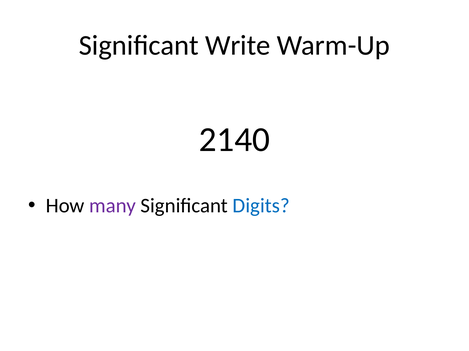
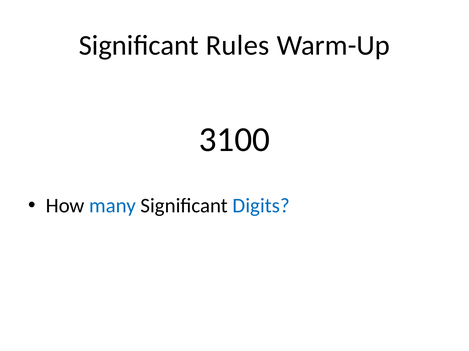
Write: Write -> Rules (238, 45)
2140: 2140 -> 3100 (234, 140)
many colour: purple -> blue (113, 206)
